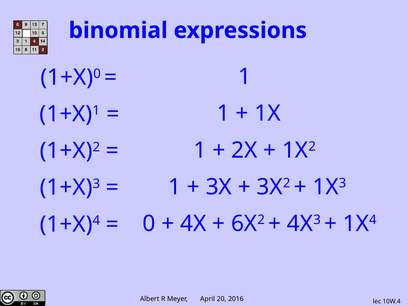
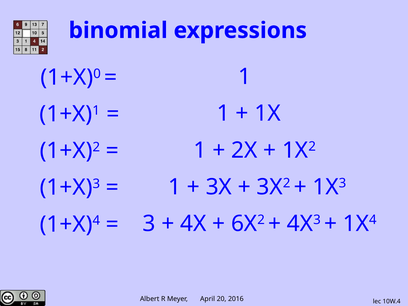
0: 0 -> 3 (149, 224)
